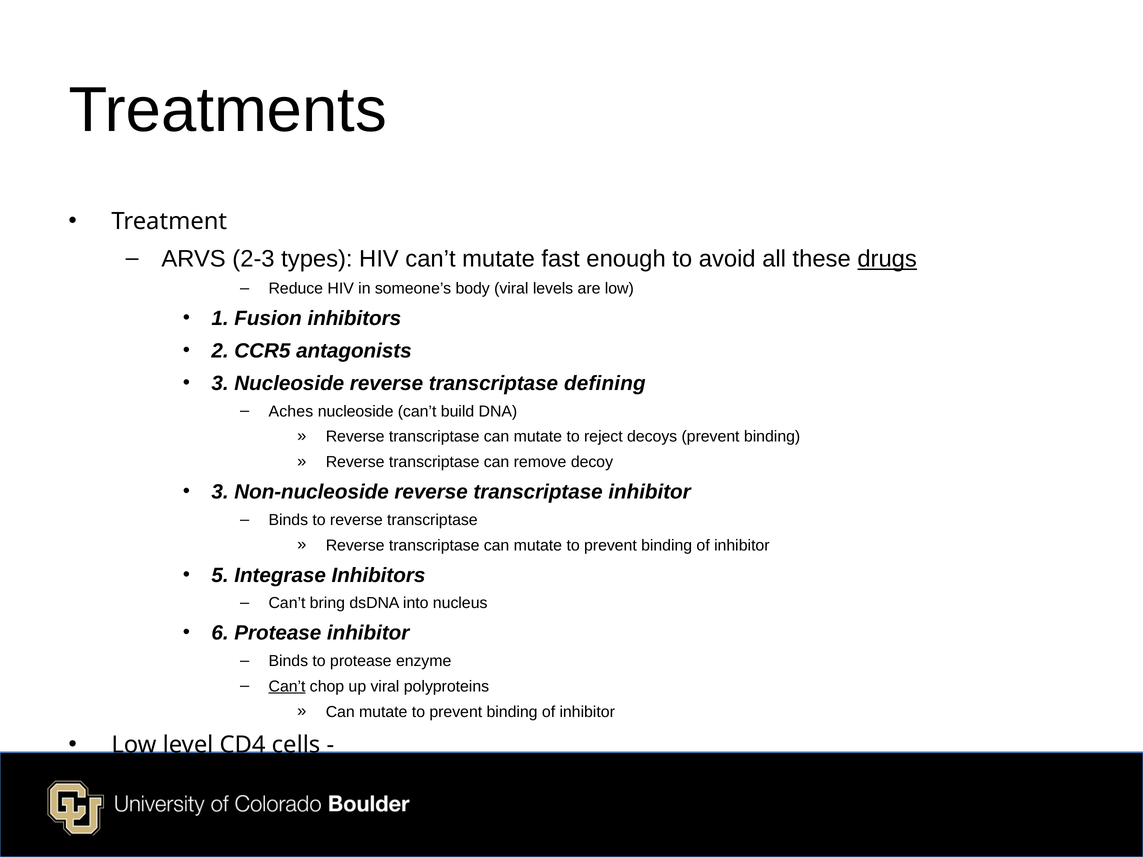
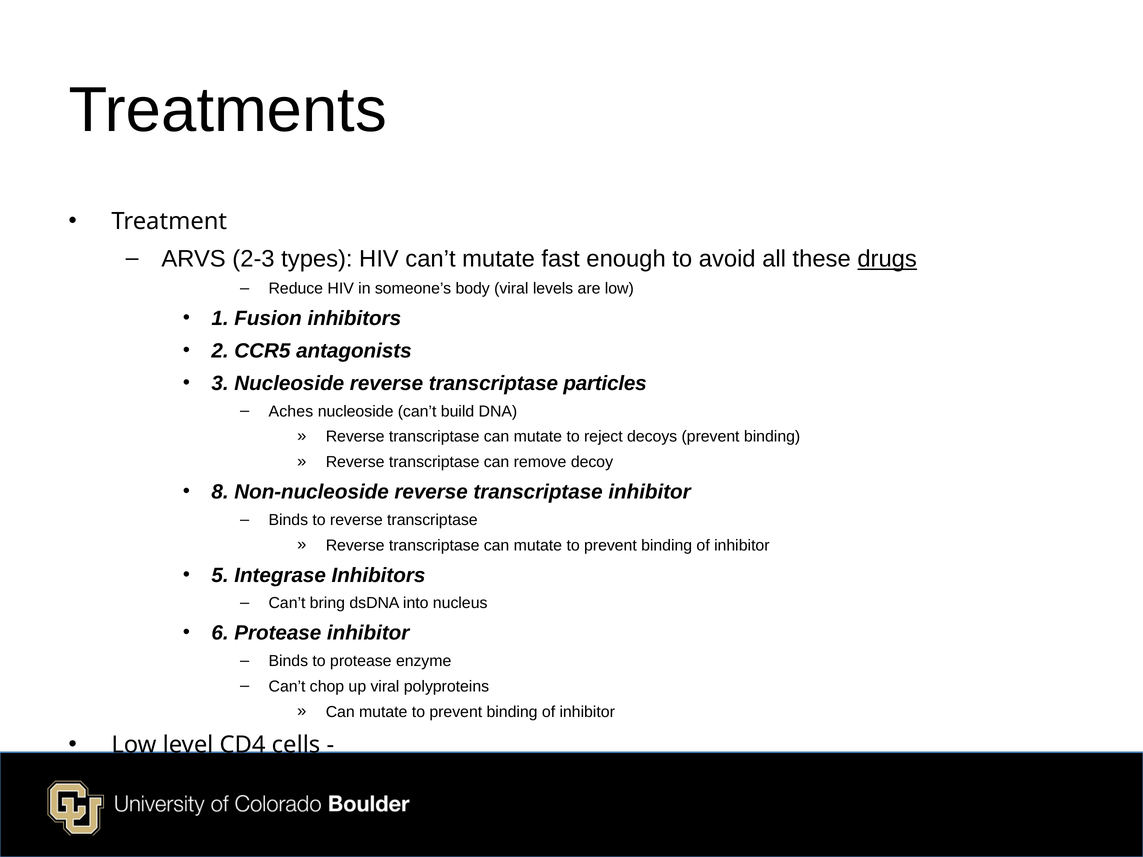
defining: defining -> particles (605, 383)
3: 3 -> 8 (220, 492)
Can’t underline: present -> none (287, 687)
